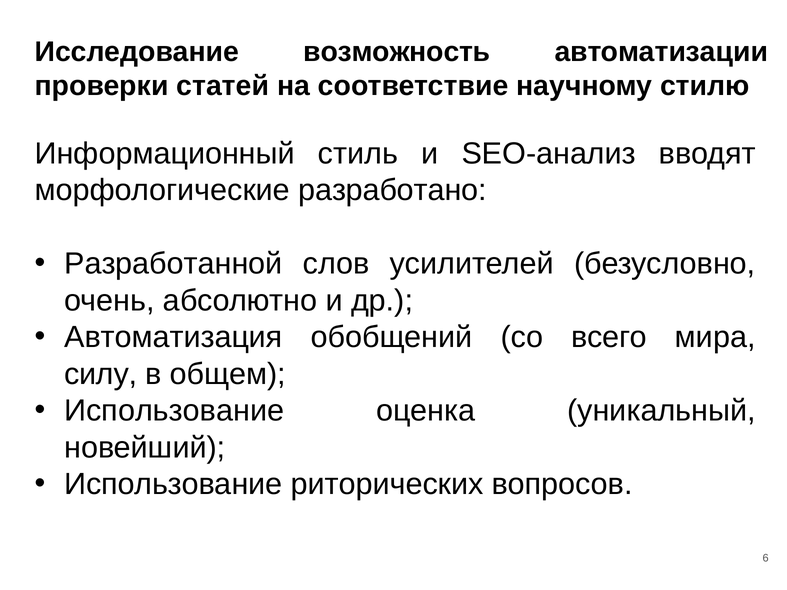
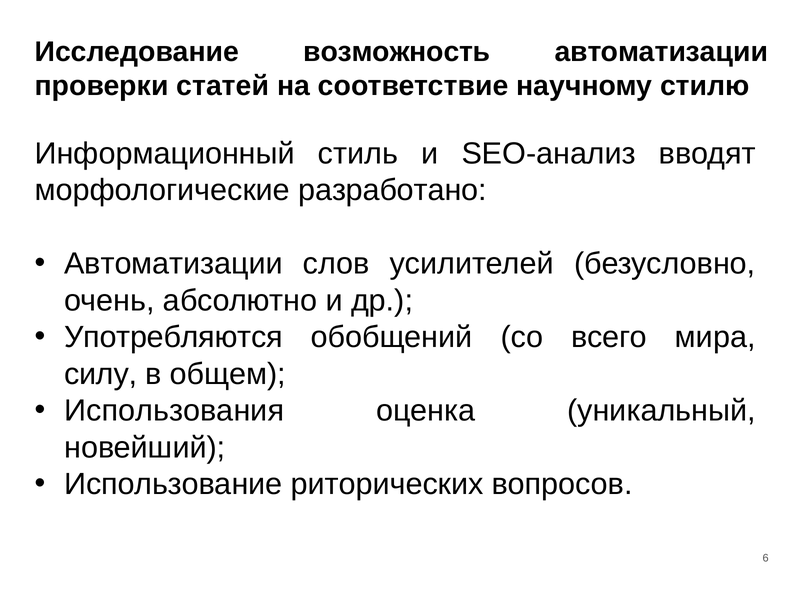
Разработанной: Разработанной -> Автоматизации (173, 264)
Автоматизация: Автоматизация -> Употребляются (173, 337)
Использование: Использование -> Использования (174, 411)
